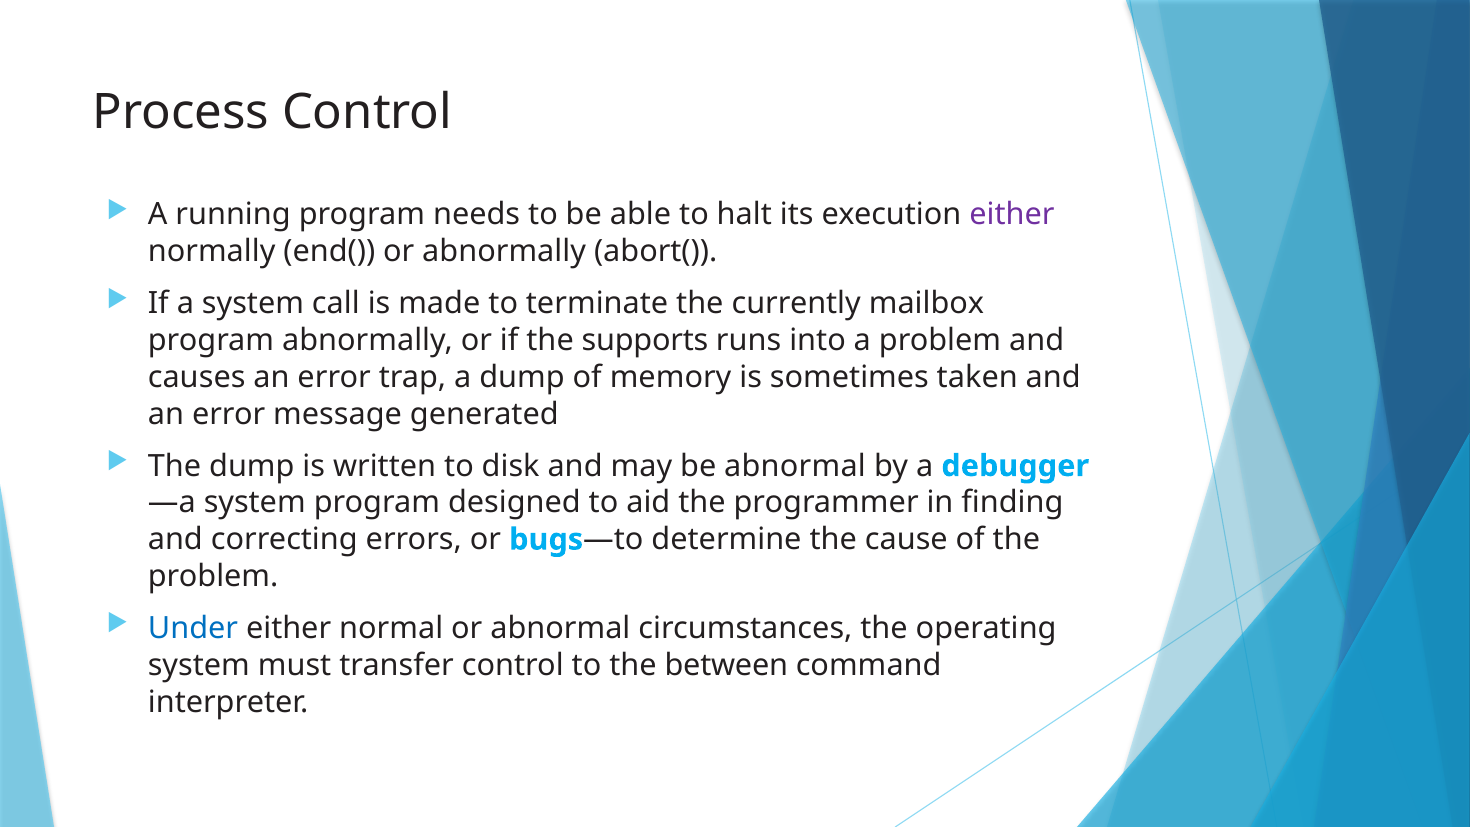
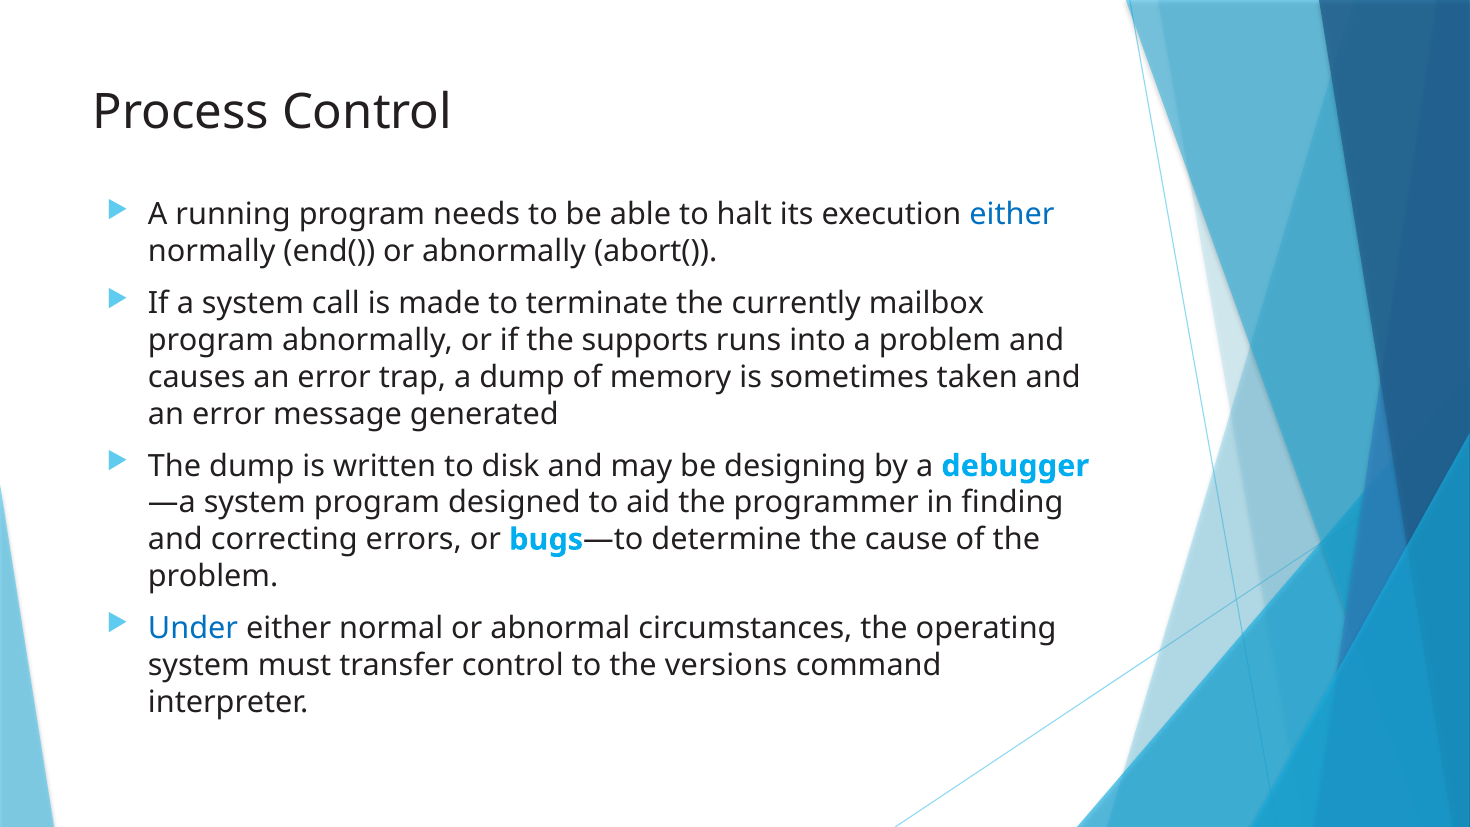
either colour: purple -> blue (1012, 215)
be abnormal: abnormal -> designing (795, 466)
between: between -> versions (726, 665)
